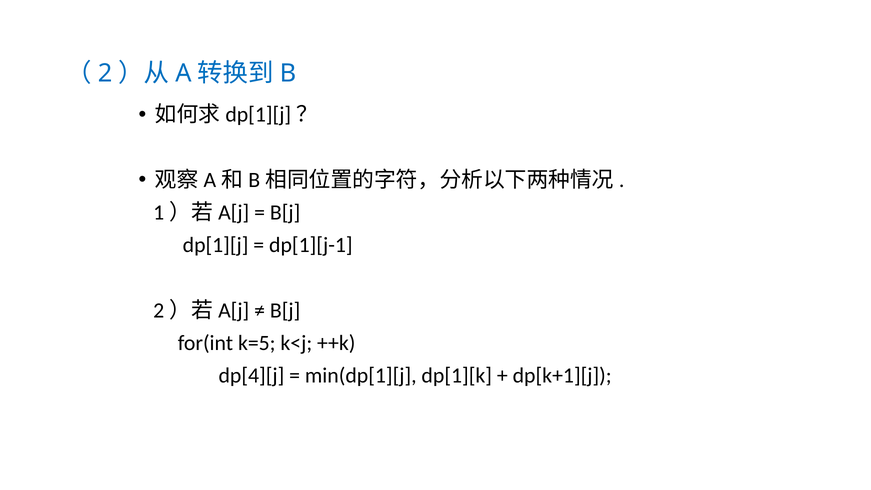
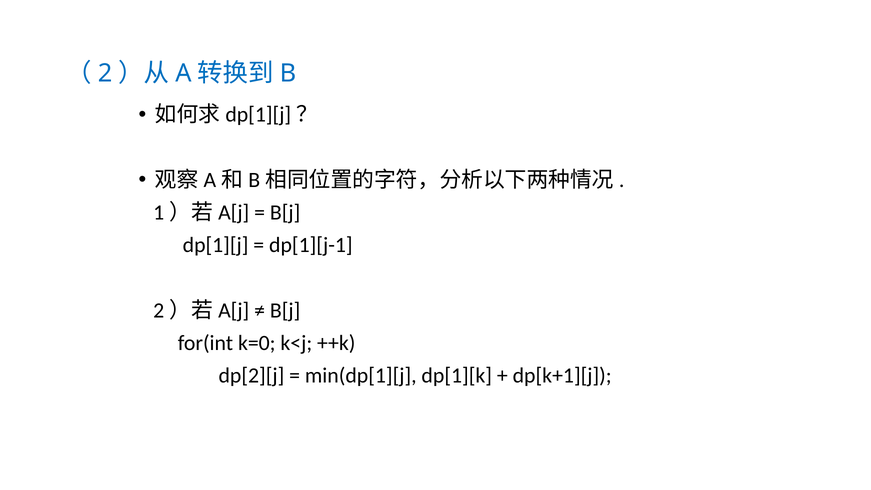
k=5: k=5 -> k=0 (257, 343)
dp[4][j: dp[4][j -> dp[2][j (251, 375)
